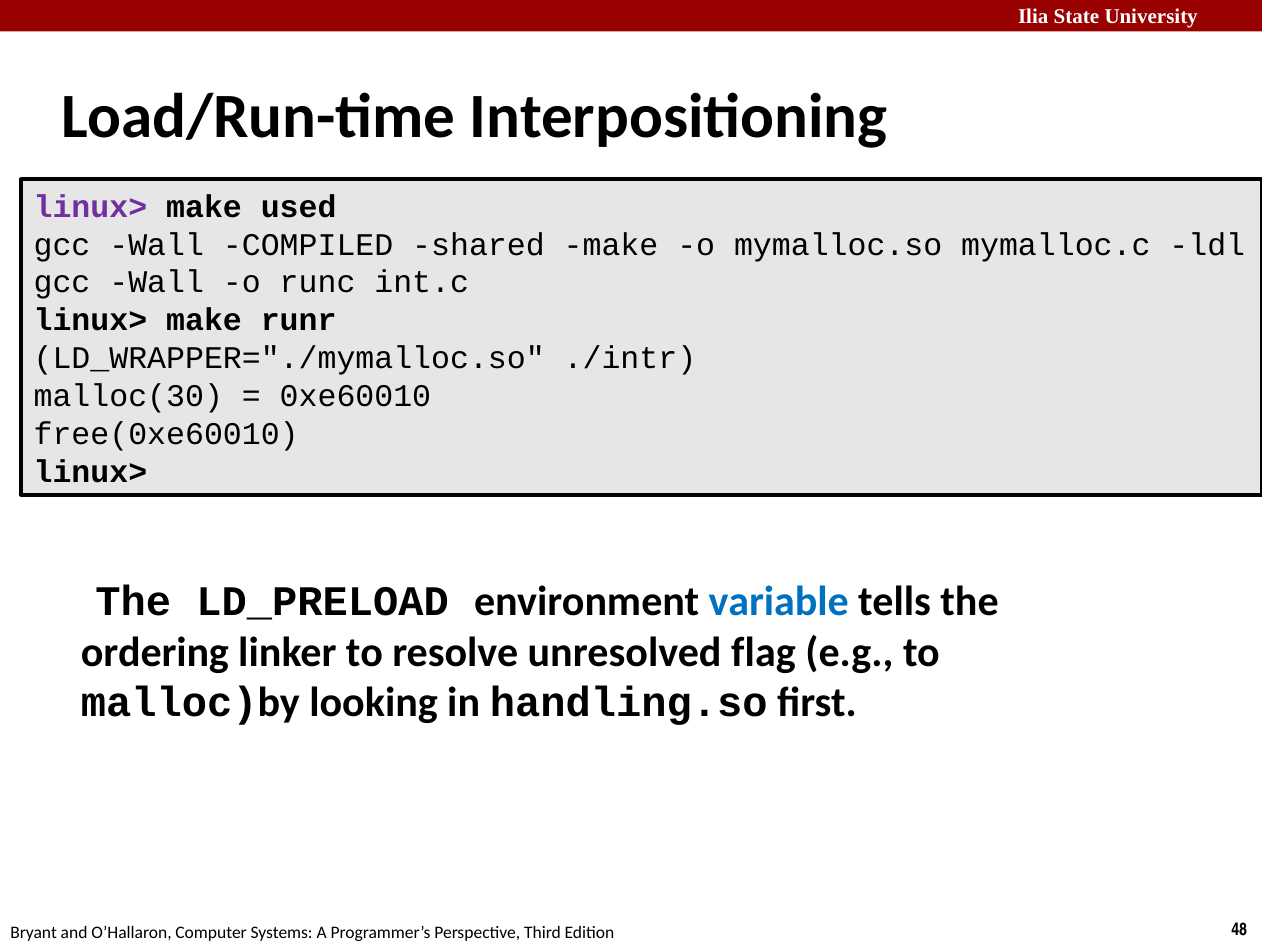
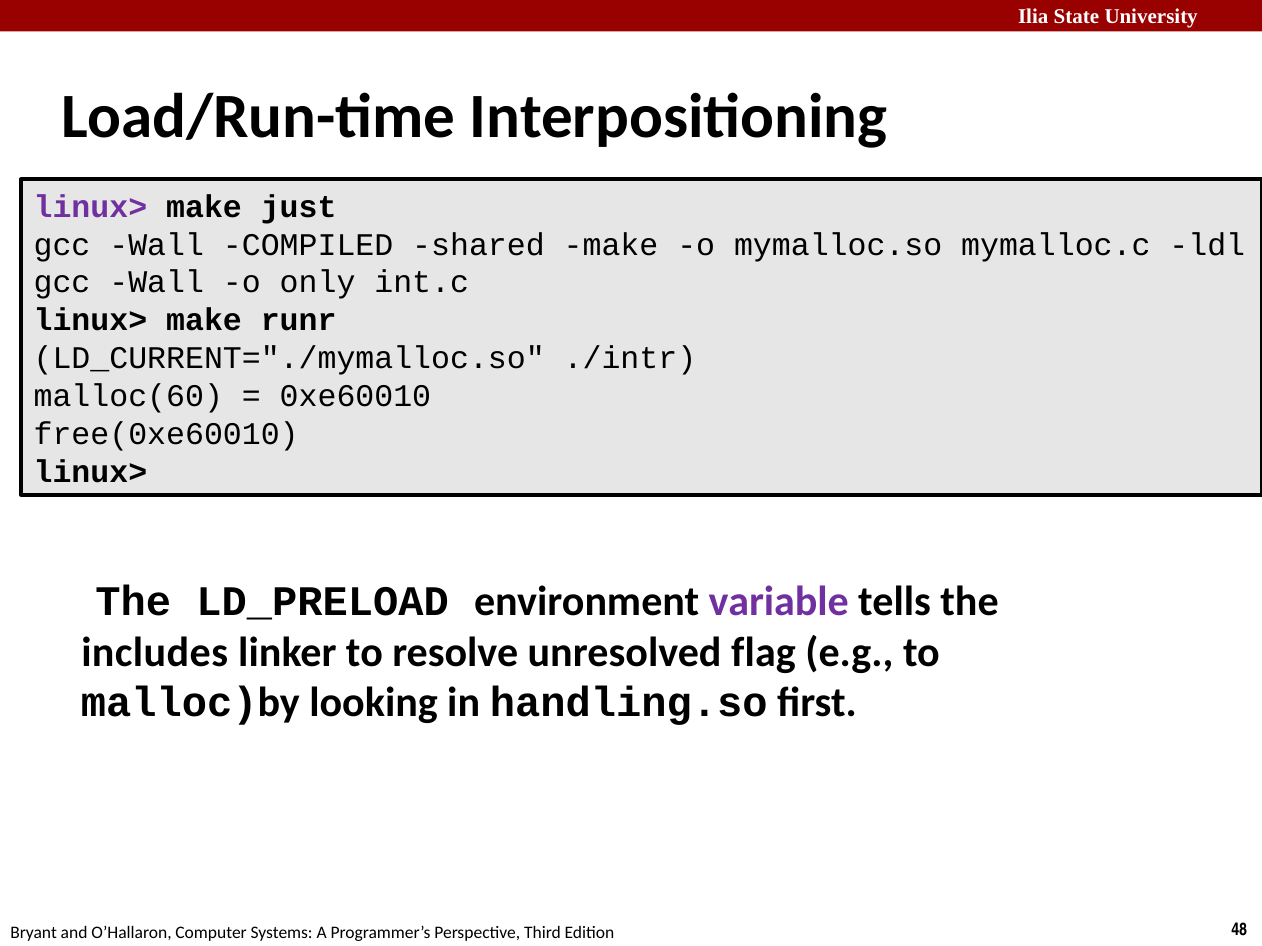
used: used -> just (299, 207)
runc: runc -> only (318, 283)
LD_WRAPPER="./mymalloc.so: LD_WRAPPER="./mymalloc.so -> LD_CURRENT="./mymalloc.so (289, 358)
malloc(30: malloc(30 -> malloc(60 (128, 396)
variable colour: blue -> purple (779, 602)
ordering: ordering -> includes (155, 653)
